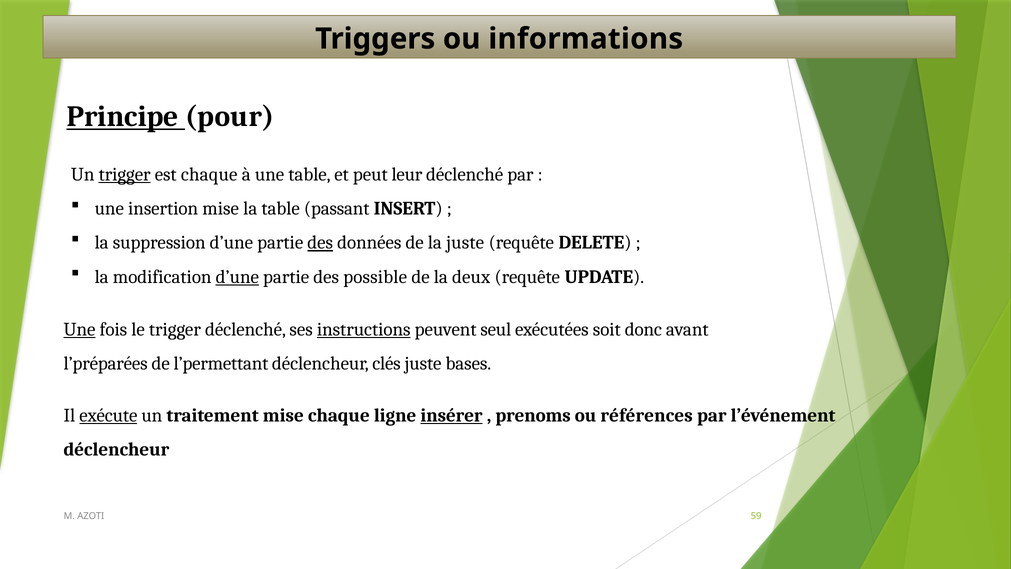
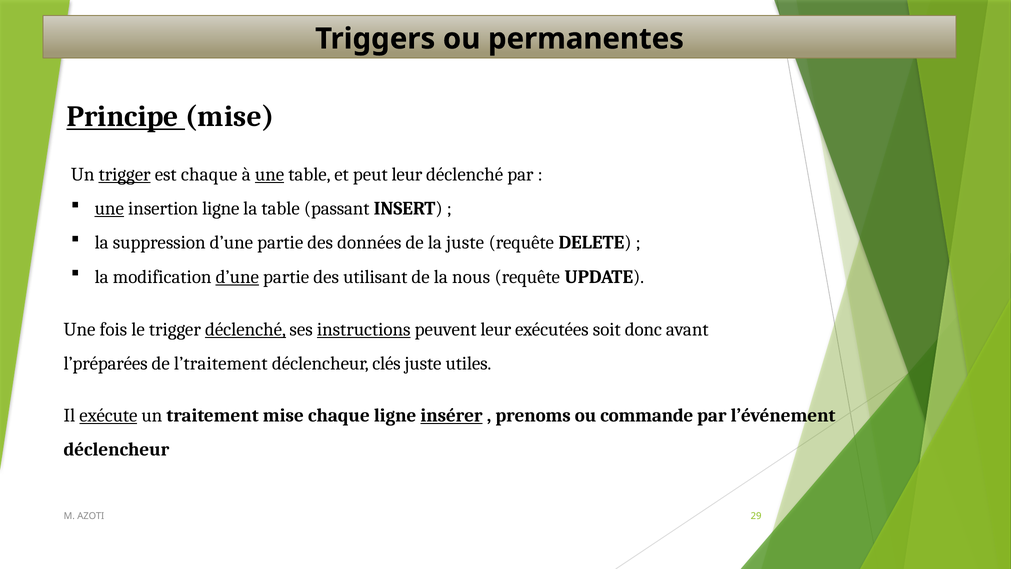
informations: informations -> permanentes (586, 39)
Principe pour: pour -> mise (230, 117)
une underline: none -> present (270, 174)
une underline: none -> present (109, 208)
insertion mise: mise -> ligne (221, 208)
des underline: present -> none (320, 242)
possible: possible -> utilisant (375, 277)
deux: deux -> nous (471, 277)
Une underline: present -> none (80, 329)
déclenché underline: none -> present (245, 329)
peuvent seul: seul -> leur (496, 329)
l’permettant: l’permettant -> l’traitement (221, 363)
bases: bases -> utiles (468, 363)
références: références -> commande (647, 415)
59: 59 -> 29 (756, 516)
